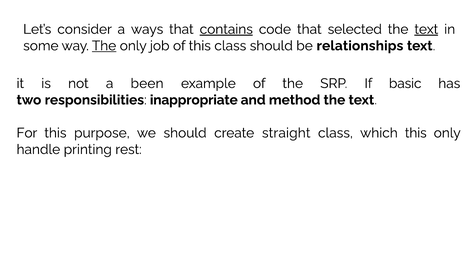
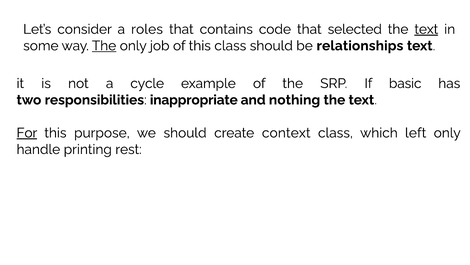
ways: ways -> roles (147, 29)
contains underline: present -> none (226, 29)
been: been -> cycle (147, 83)
method: method -> nothing (295, 100)
For underline: none -> present (27, 133)
straight: straight -> context (286, 133)
which this: this -> left (416, 133)
